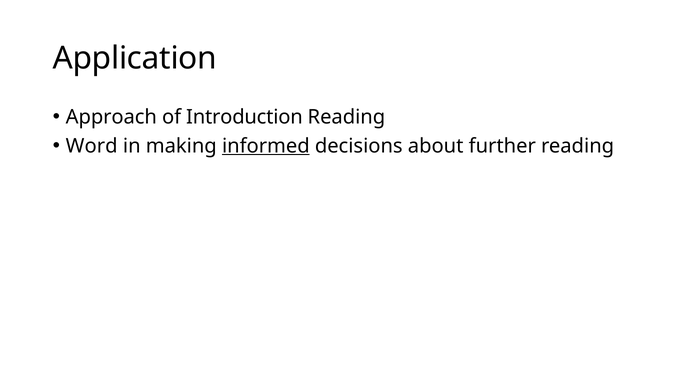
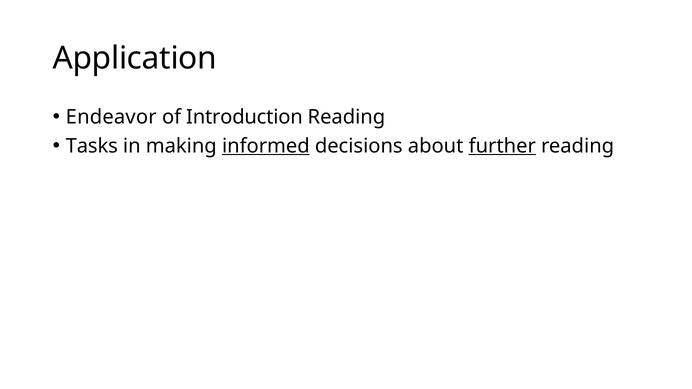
Approach: Approach -> Endeavor (111, 117)
Word: Word -> Tasks (92, 146)
further underline: none -> present (502, 146)
